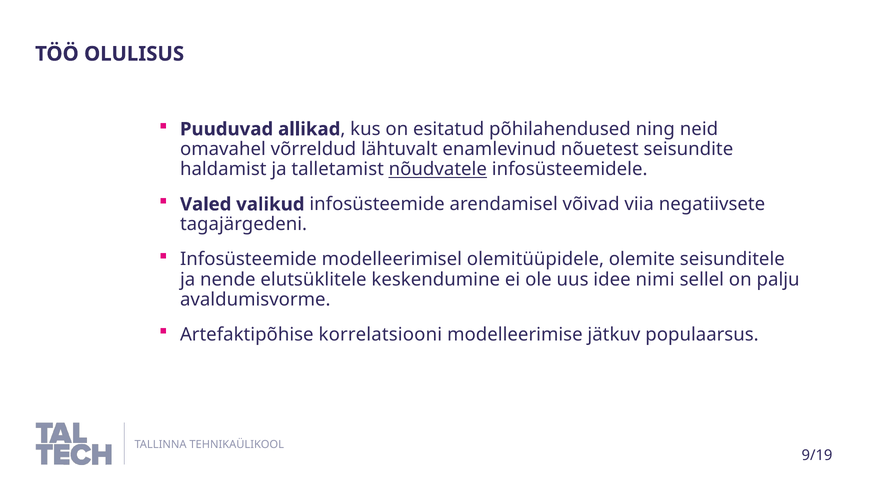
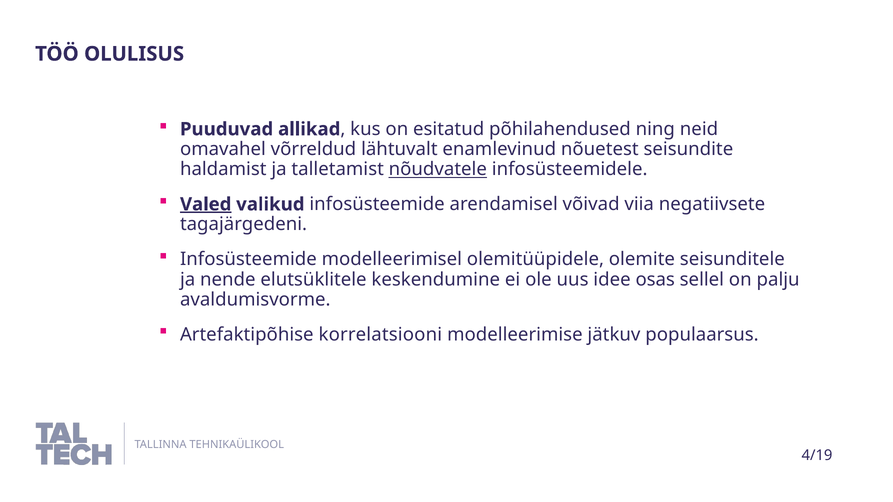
Valed underline: none -> present (206, 204)
nimi: nimi -> osas (655, 280)
9/19: 9/19 -> 4/19 (817, 455)
